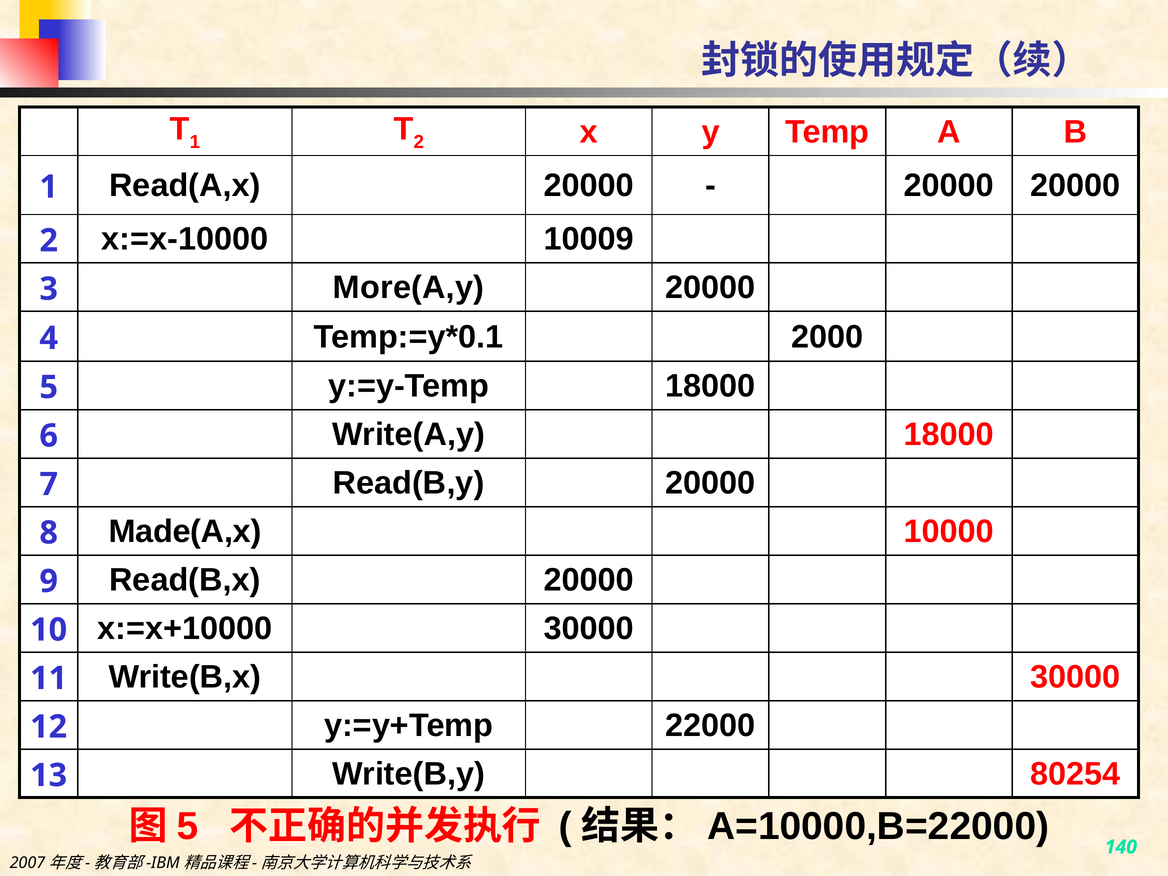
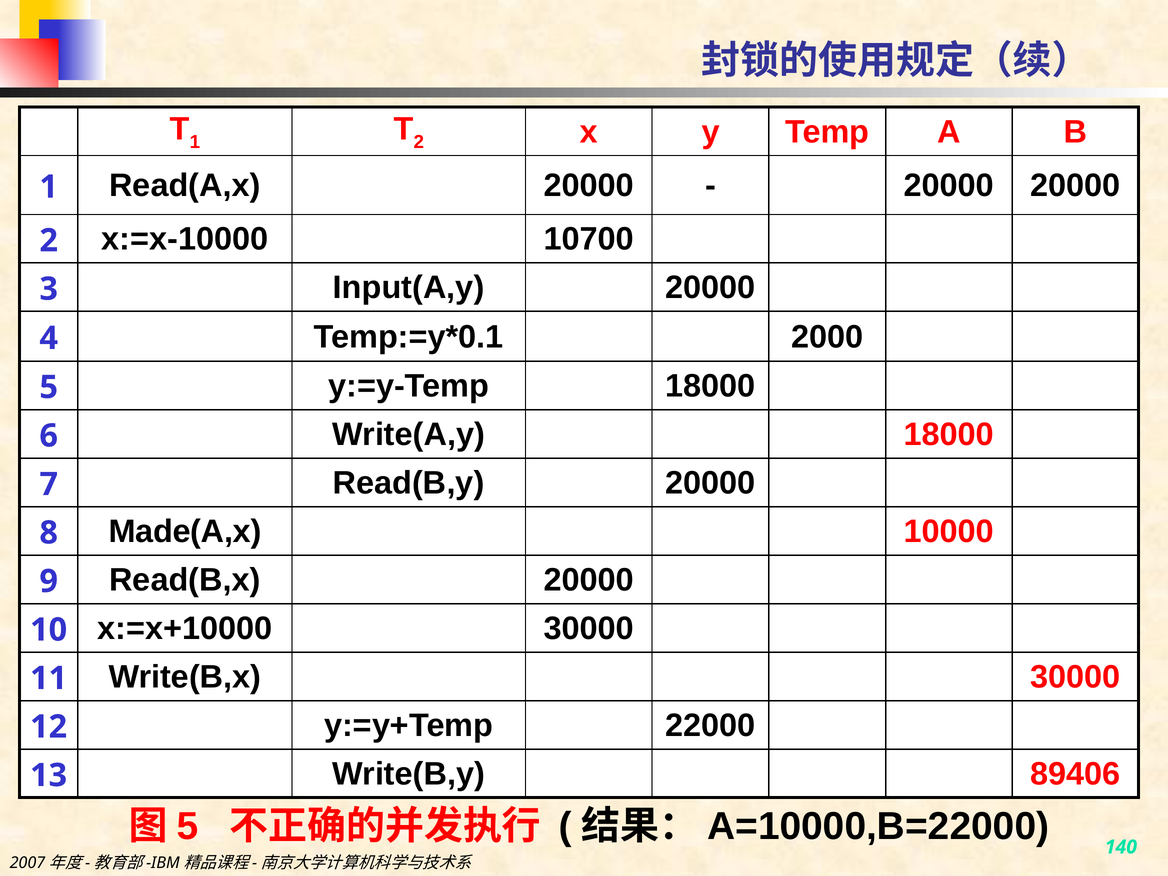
10009: 10009 -> 10700 (589, 239)
More(A,y: More(A,y -> Input(A,y (409, 288)
80254: 80254 -> 89406 (1075, 774)
